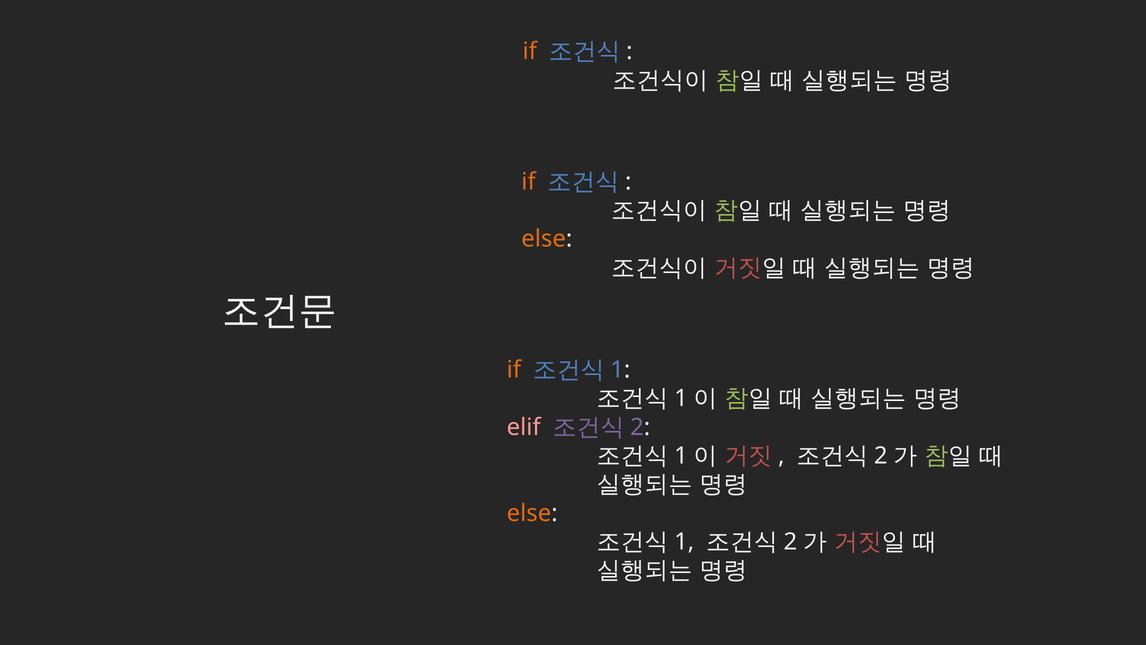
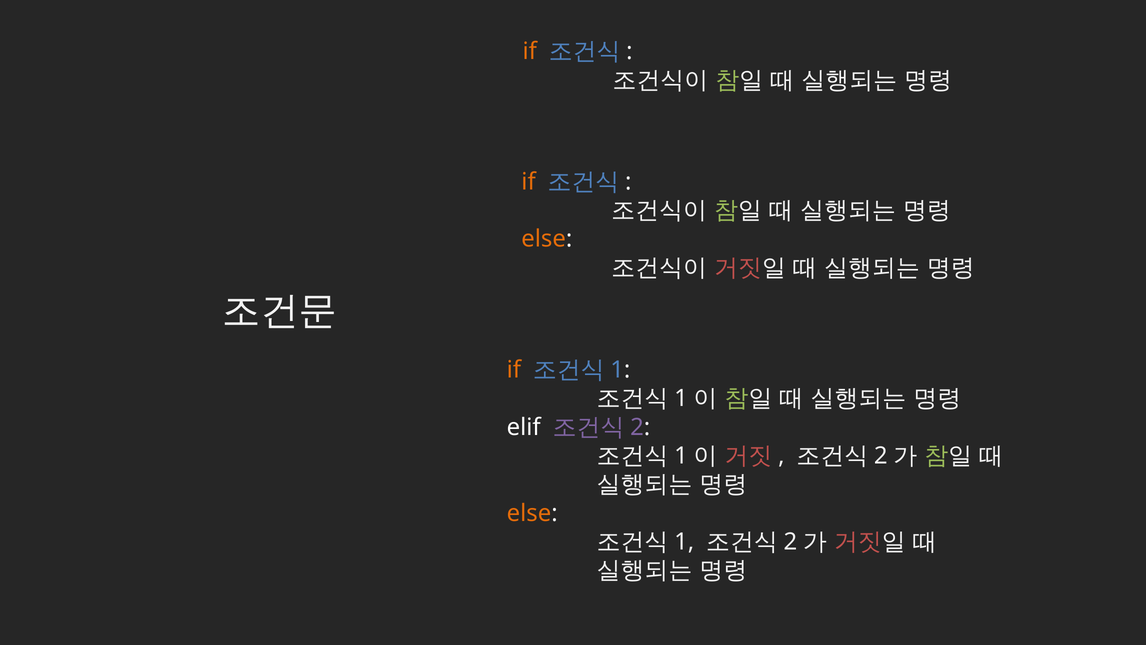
elif colour: pink -> white (524, 427)
